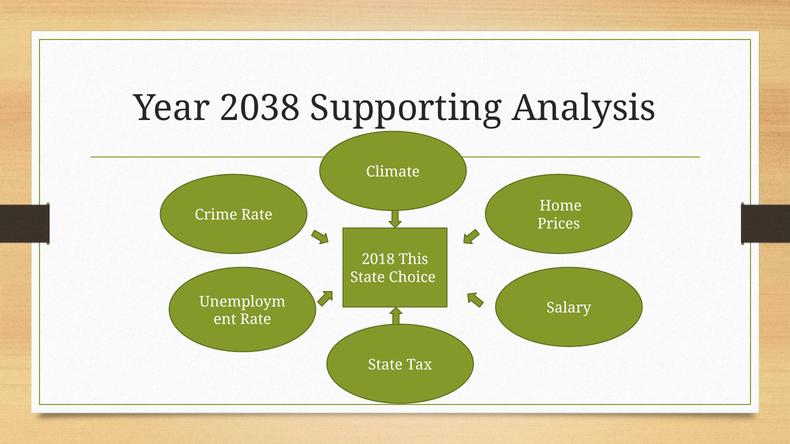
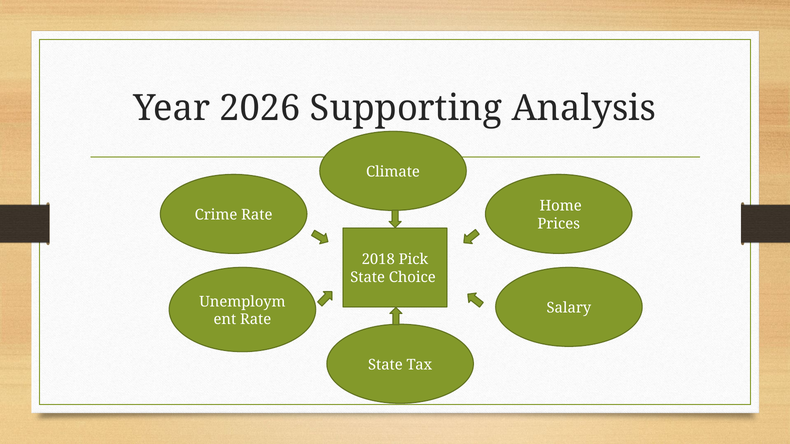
2038: 2038 -> 2026 (260, 108)
This: This -> Pick (413, 260)
